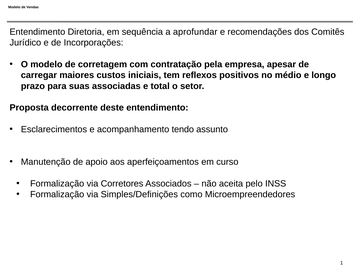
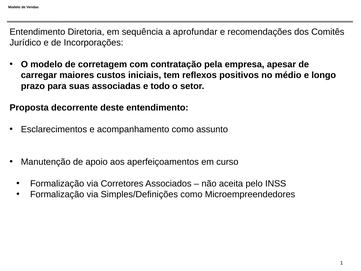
total: total -> todo (160, 86)
acompanhamento tendo: tendo -> como (183, 129)
